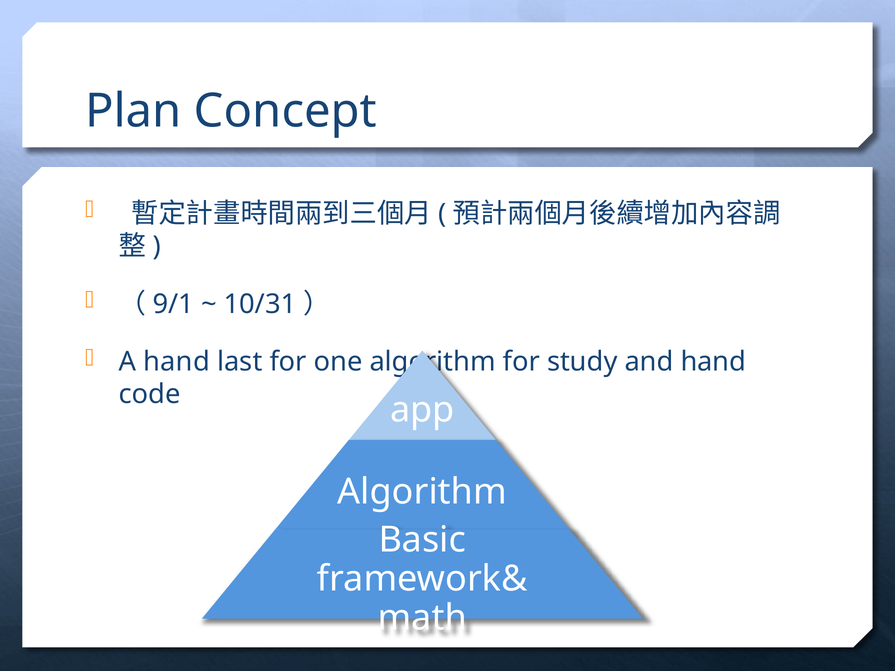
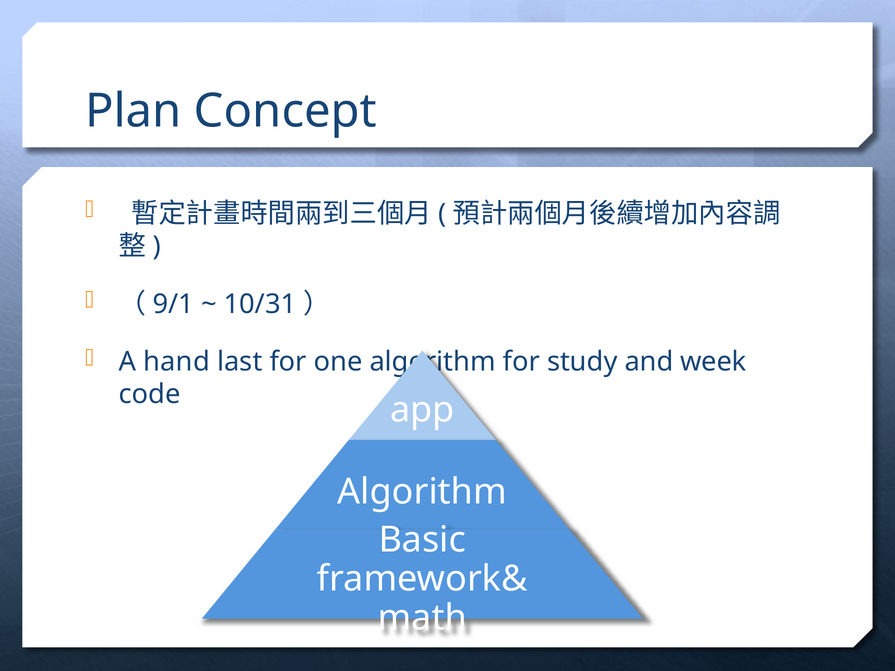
and hand: hand -> week (713, 362)
